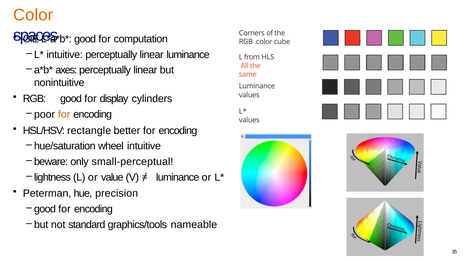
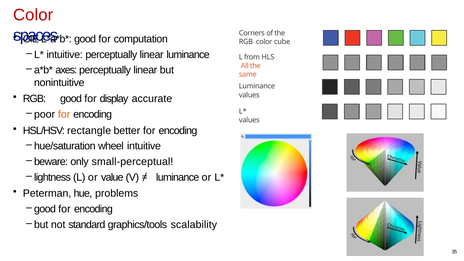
Color colour: orange -> red (33, 15)
cylinders: cylinders -> accurate (152, 99)
precision: precision -> problems (117, 193)
nameable: nameable -> scalability (194, 225)
